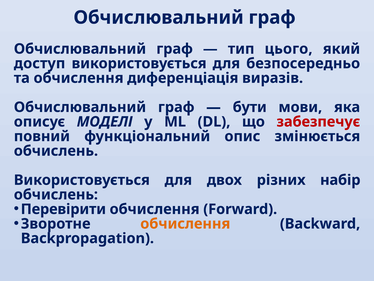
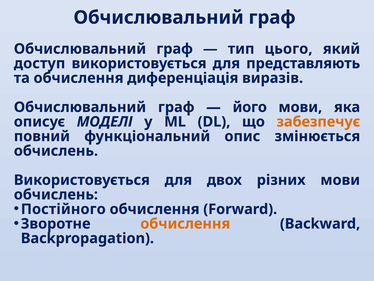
безпосередньо: безпосередньо -> представляють (303, 63)
бути: бути -> його (250, 107)
забезпечує colour: red -> orange (318, 122)
різних набір: набір -> мови (340, 180)
Перевірити: Перевірити -> Постійного (63, 209)
